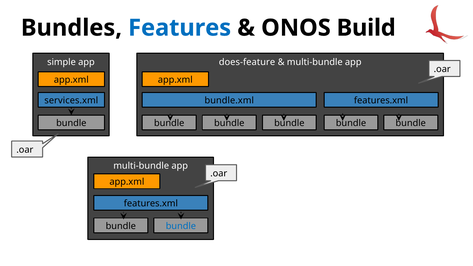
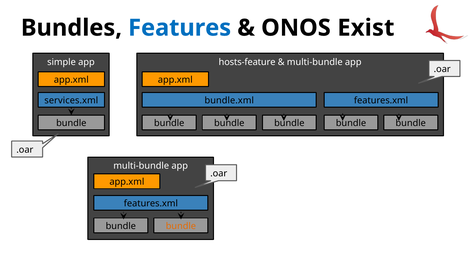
Build: Build -> Exist (366, 28)
does-feature: does-feature -> hosts-feature (247, 62)
bundle colour: blue -> orange (181, 226)
